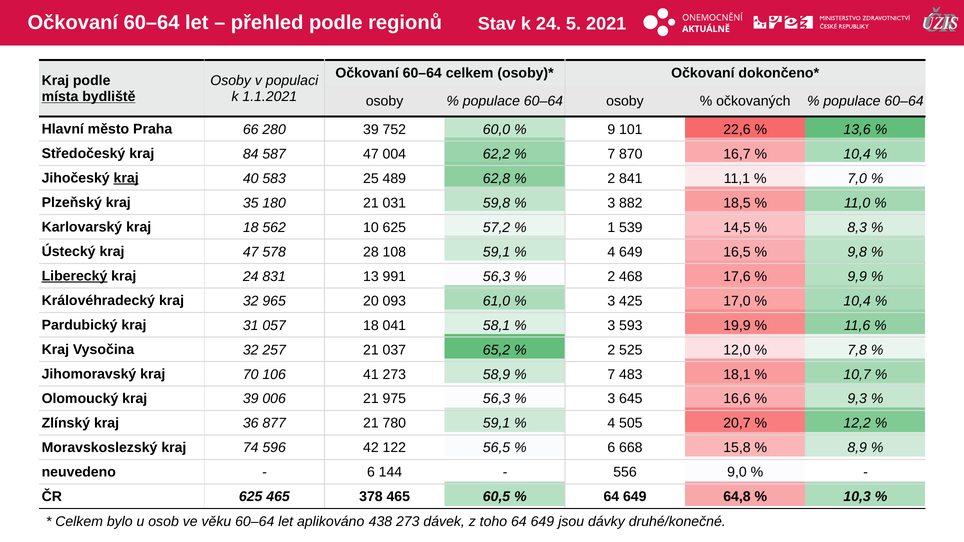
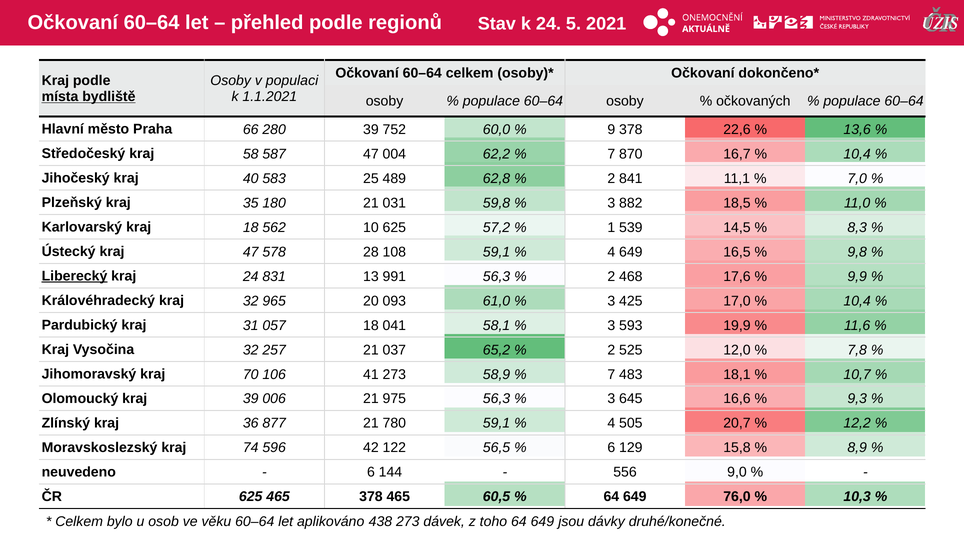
9 101: 101 -> 378 (631, 129)
84: 84 -> 58 (251, 154)
kraj underline: present -> none (126, 178)
668: 668 -> 129 (631, 448)
64,8: 64,8 -> 76,0 (737, 497)
